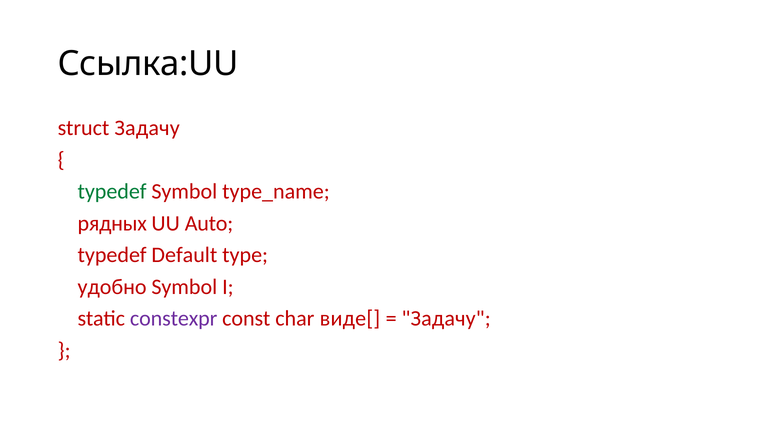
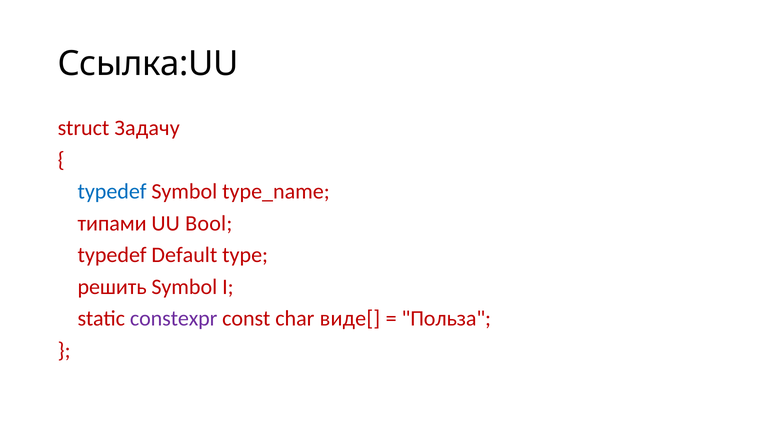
typedef colour: green -> blue (112, 191)
рядных: рядных -> типами (112, 223)
Auto: Auto -> Bool (209, 223)
удобно: удобно -> решить (112, 287)
Задачу: Задачу -> Польза (446, 318)
